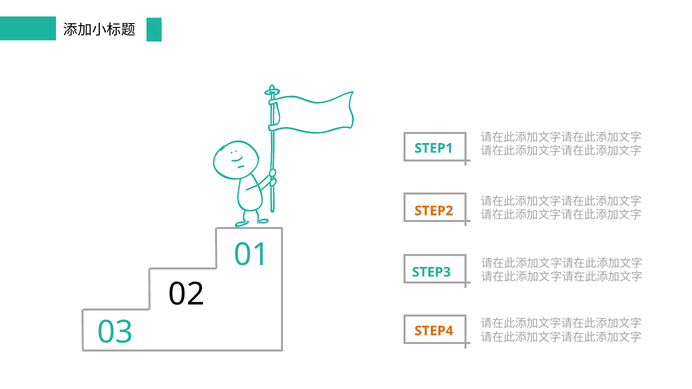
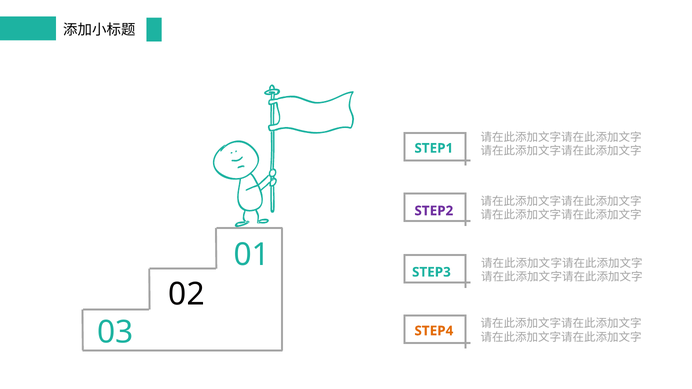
STEP2 colour: orange -> purple (434, 211)
